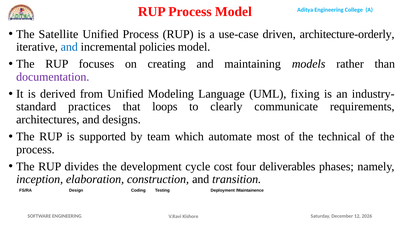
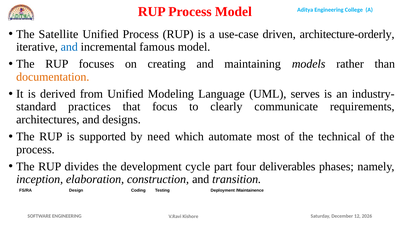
policies: policies -> famous (157, 47)
documentation colour: purple -> orange (53, 77)
fixing: fixing -> serves (305, 94)
loops: loops -> focus (165, 106)
team: team -> need (159, 136)
cost: cost -> part (223, 166)
